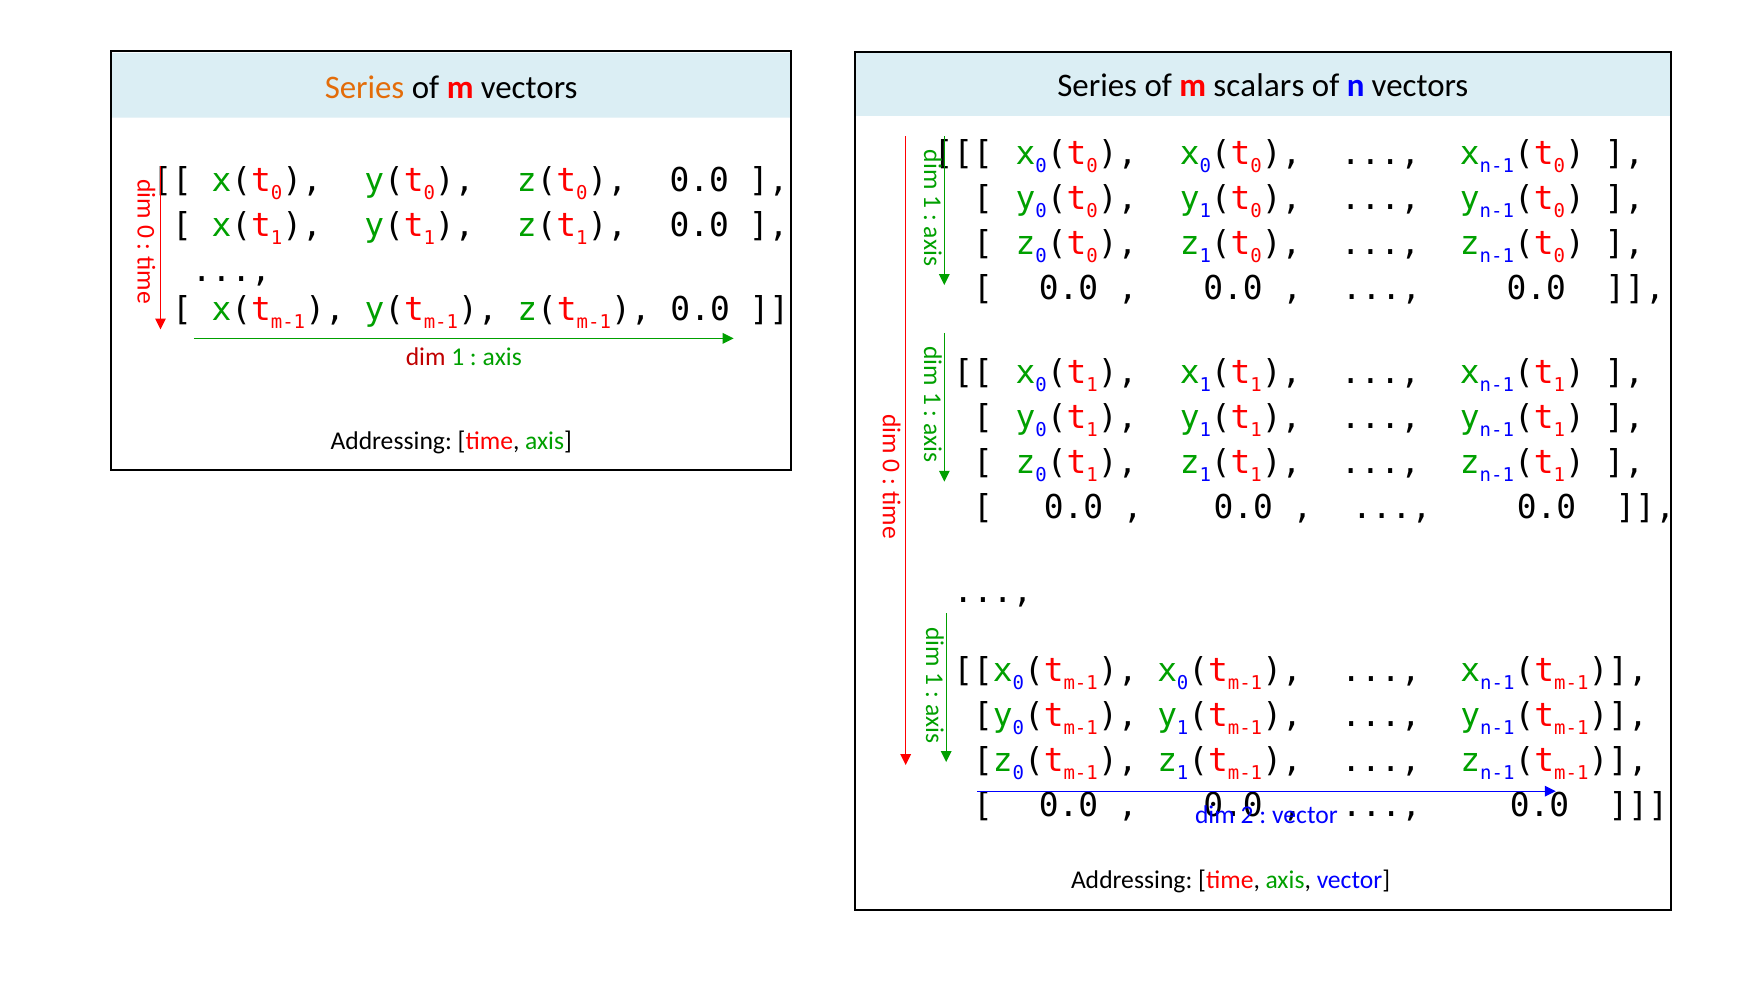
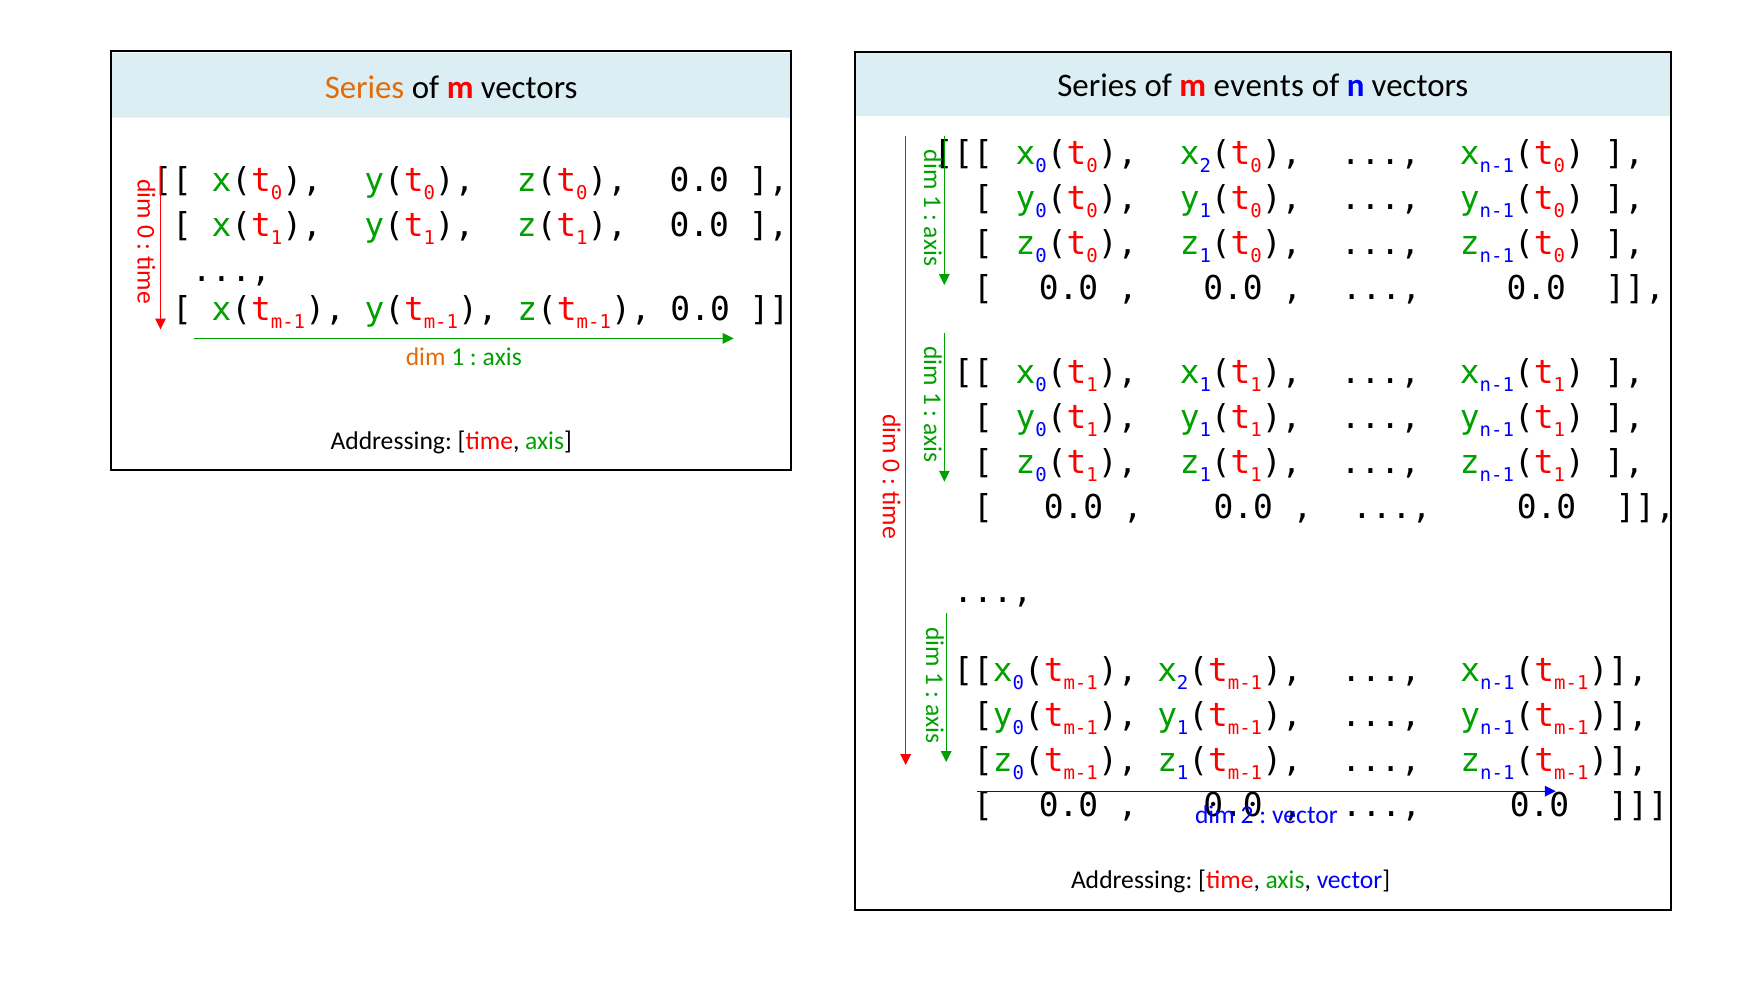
scalars: scalars -> events (1259, 86)
0: 0 -> 2 (1205, 167)
dim colour: red -> orange (426, 357)
0: 0 -> 2 (1183, 683)
